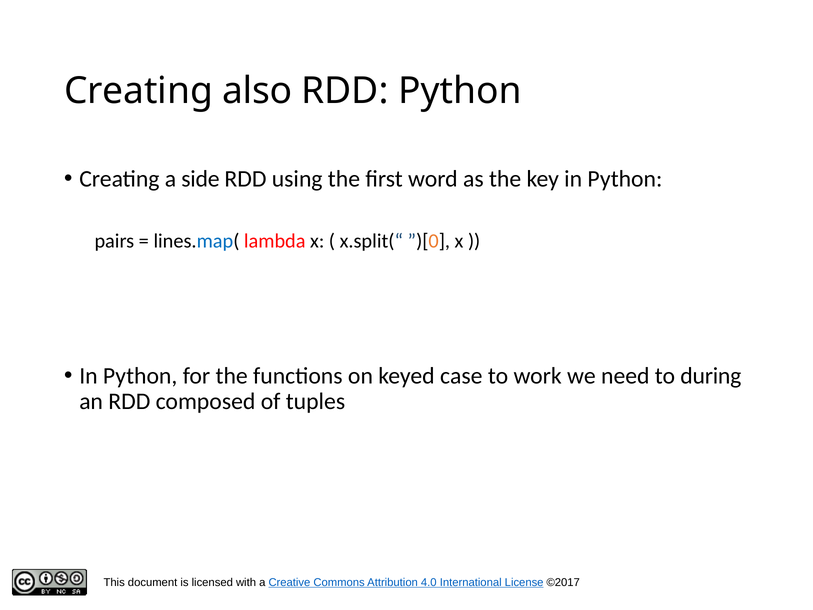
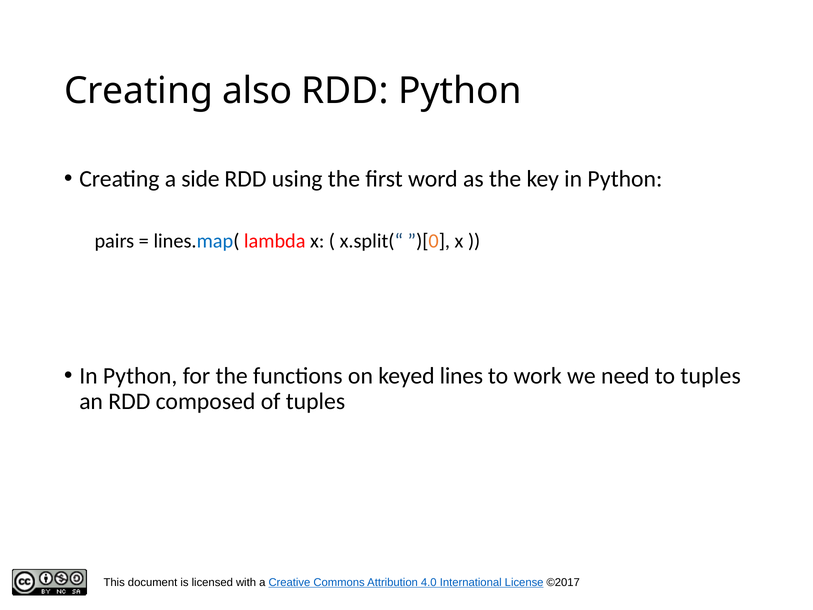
case: case -> lines (461, 376)
to during: during -> tuples (711, 376)
